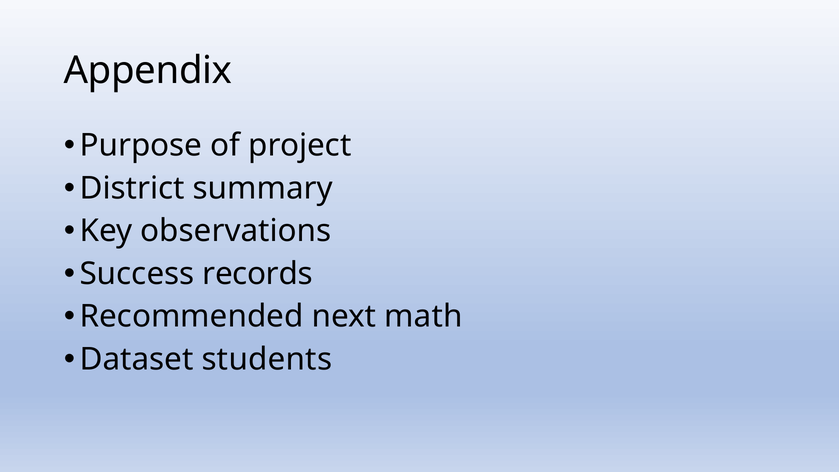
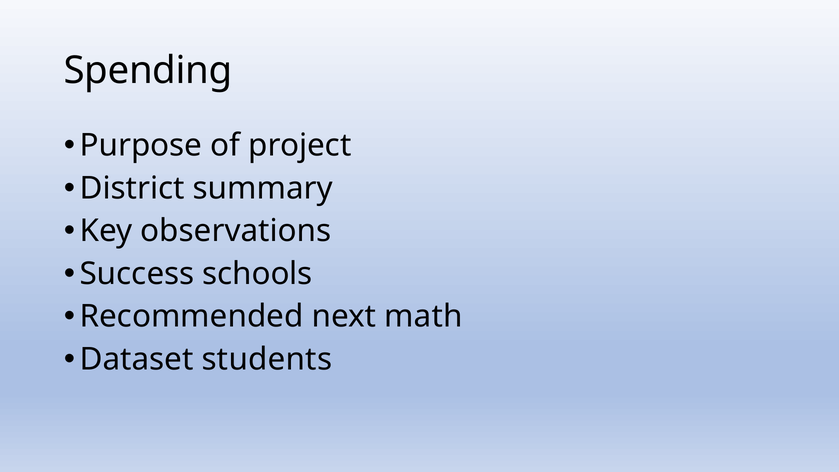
Appendix: Appendix -> Spending (148, 70)
records: records -> schools (257, 274)
